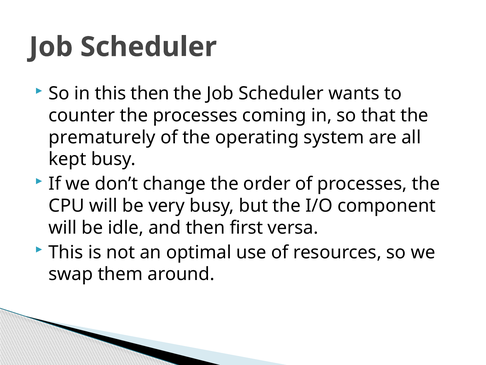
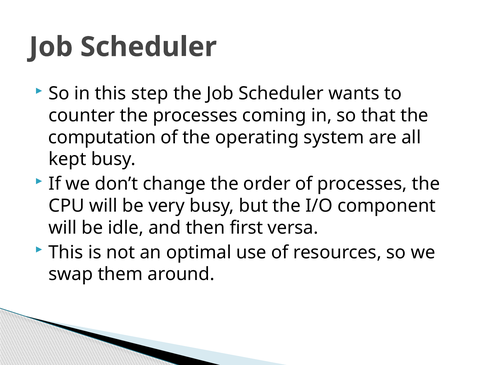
this then: then -> step (150, 93)
prematurely: prematurely -> computation (102, 137)
